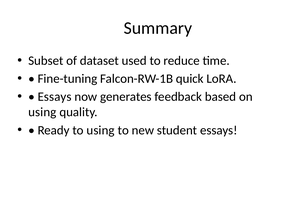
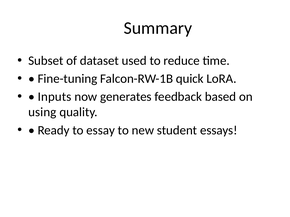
Essays: Essays -> Inputs (55, 97)
to using: using -> essay (101, 130)
